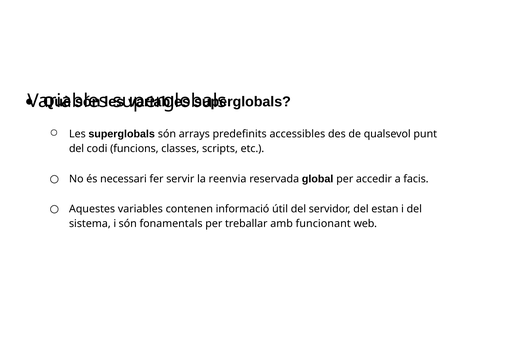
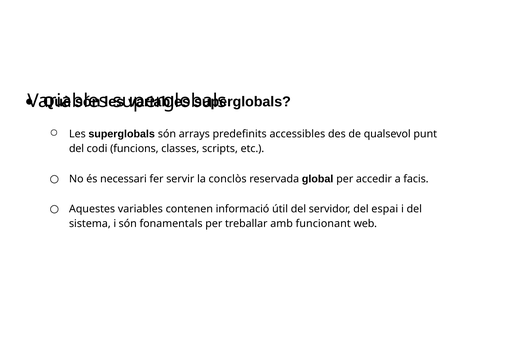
reenvia: reenvia -> conclòs (228, 179)
estan: estan -> espai (385, 209)
